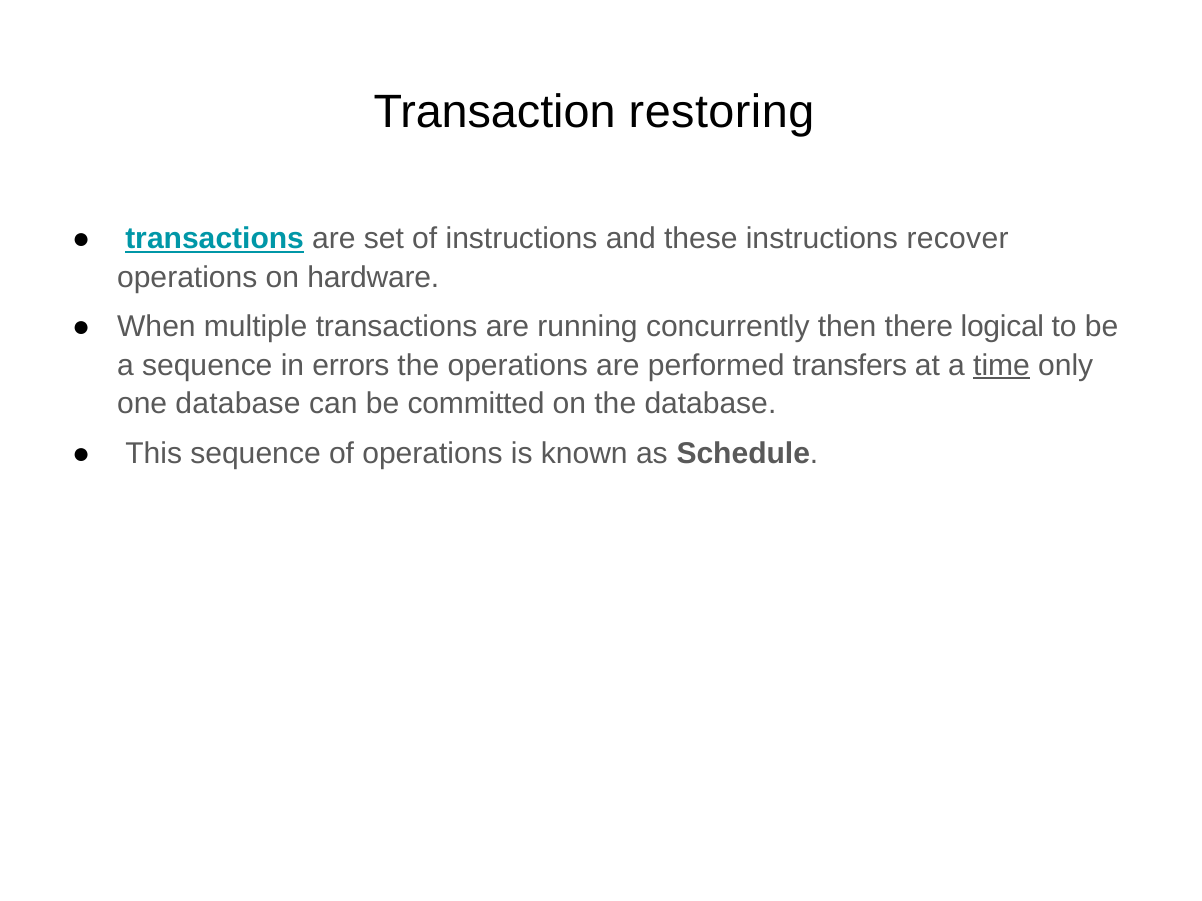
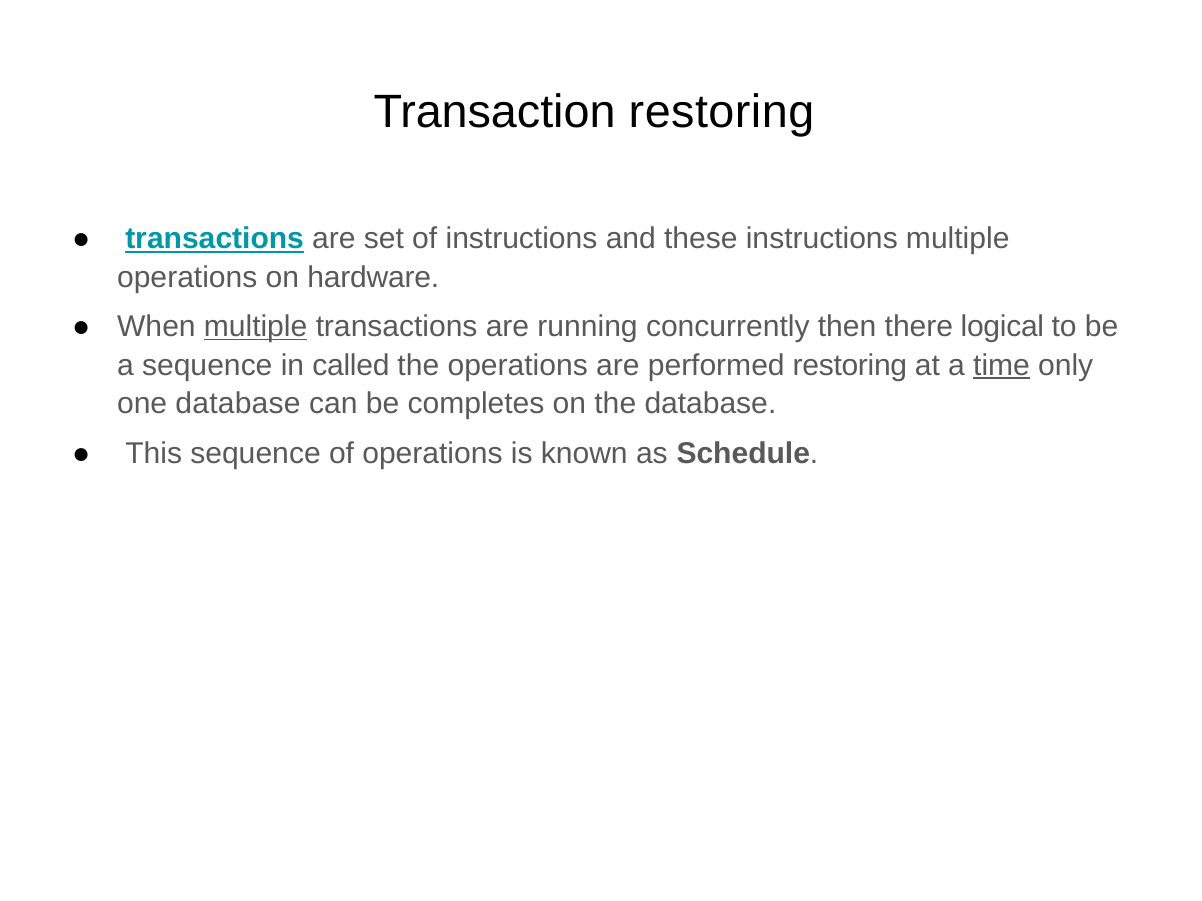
instructions recover: recover -> multiple (958, 239)
multiple underline: none -> present (256, 327)
errors: errors -> called (351, 365)
performed transfers: transfers -> restoring (850, 365)
committed: committed -> completes (476, 404)
